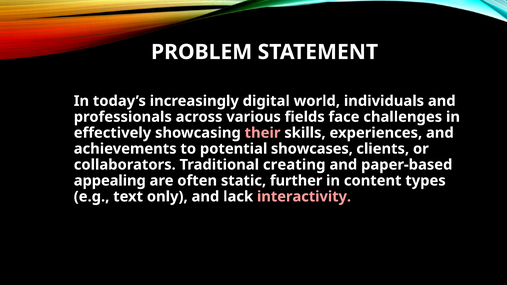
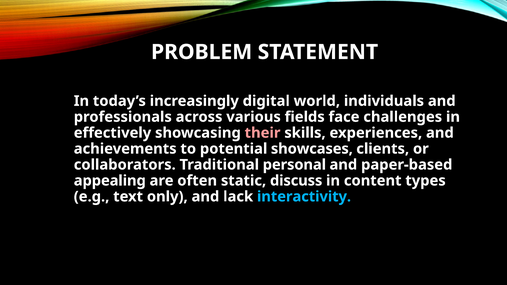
creating: creating -> personal (294, 165)
further: further -> discuss (296, 181)
interactivity colour: pink -> light blue (304, 197)
